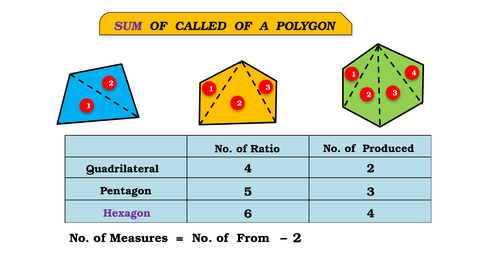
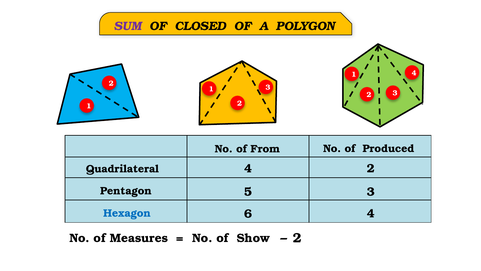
CALLED: CALLED -> CLOSED (200, 26)
Ratio: Ratio -> From (265, 149)
Hexagon colour: purple -> blue (127, 213)
From: From -> Show (253, 238)
